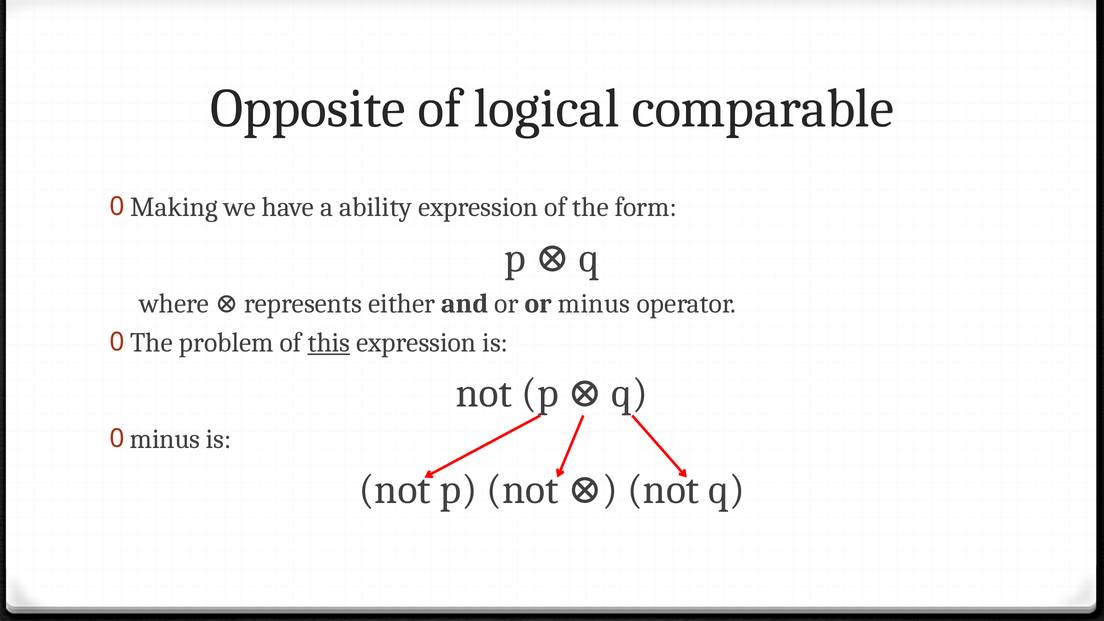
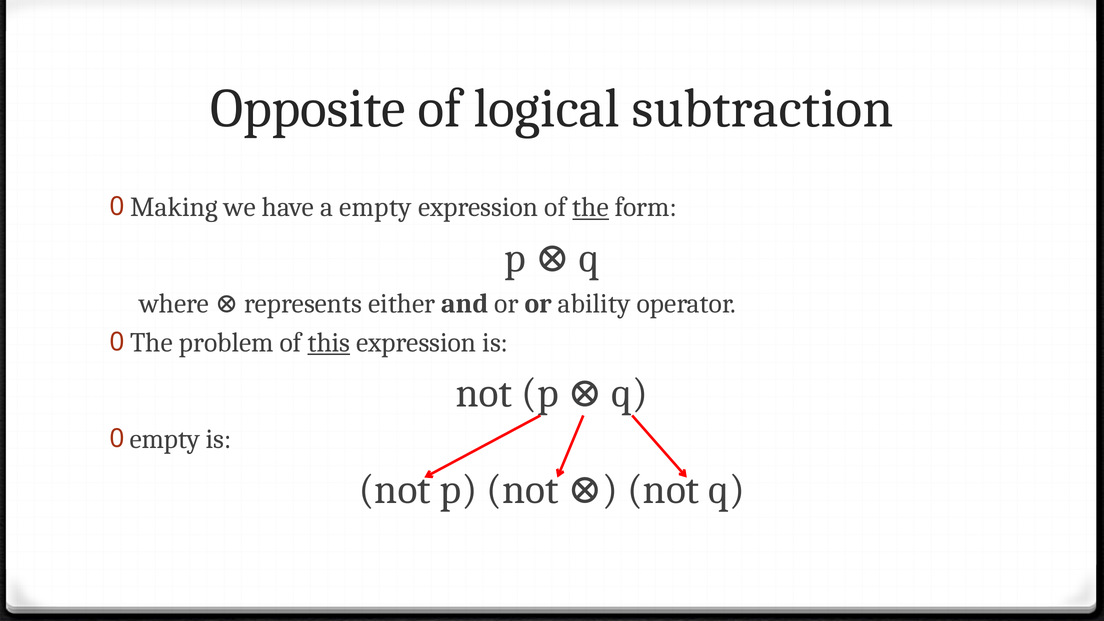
comparable: comparable -> subtraction (763, 109)
a ability: ability -> empty (375, 207)
the underline: none -> present (591, 207)
or minus: minus -> ability (594, 304)
minus: minus -> empty (165, 439)
